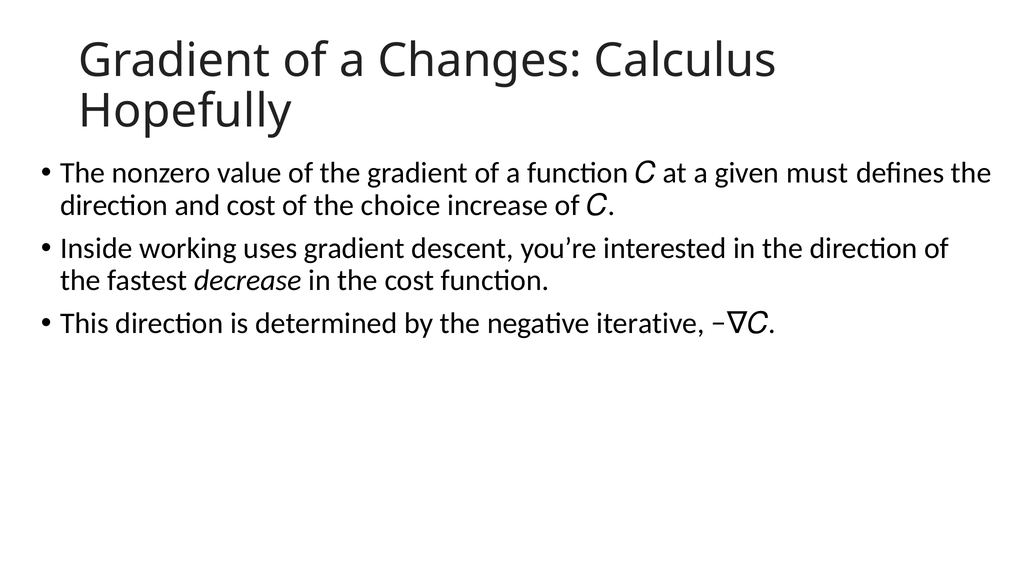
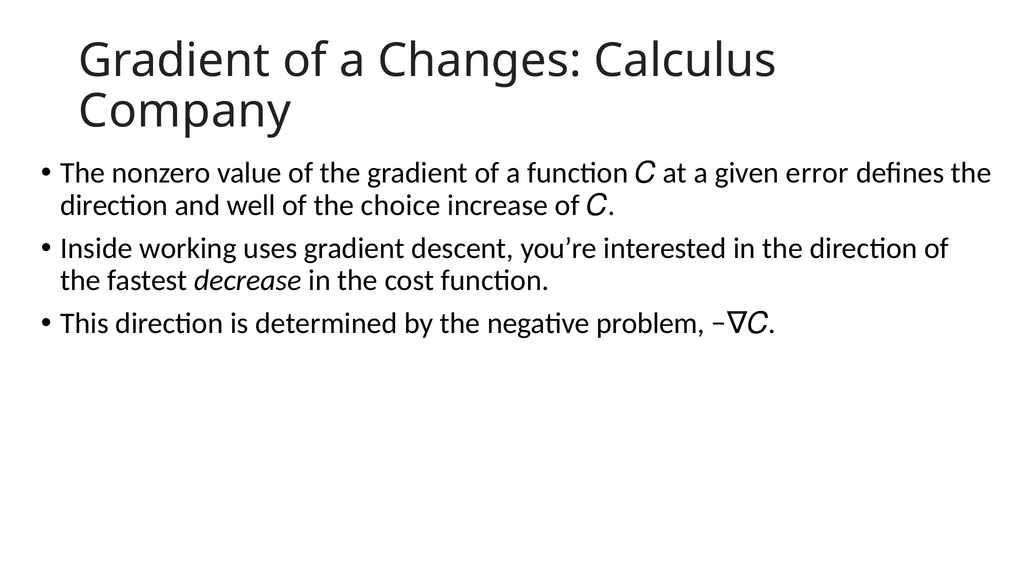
Hopefully: Hopefully -> Company (185, 111)
must: must -> error (817, 173)
and cost: cost -> well (251, 205)
iterative: iterative -> problem (651, 324)
